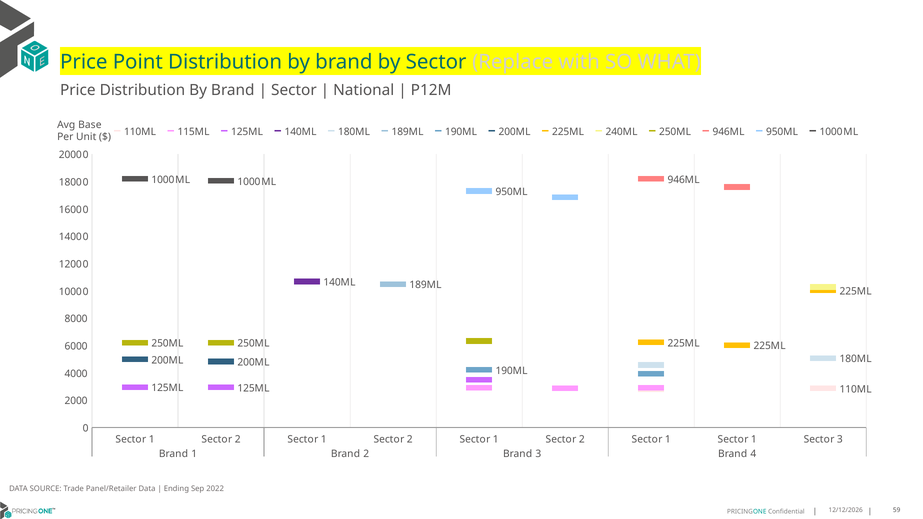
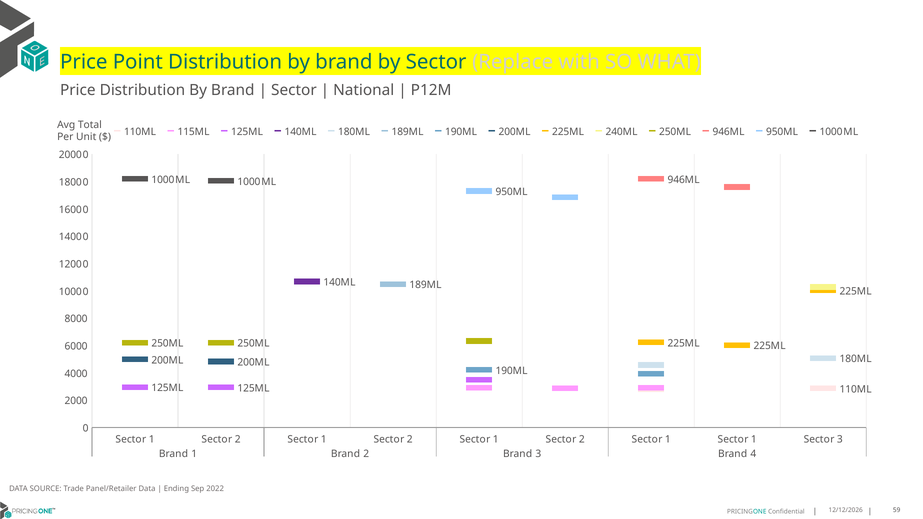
Base: Base -> Total (90, 125)
